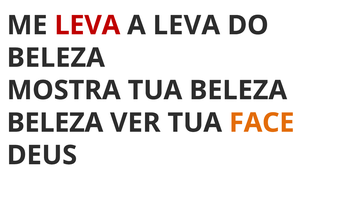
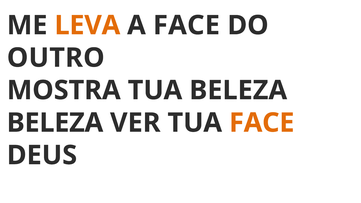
LEVA colour: red -> orange (87, 25)
A LEVA: LEVA -> FACE (186, 25)
BELEZA: BELEZA -> OUTRO (56, 58)
